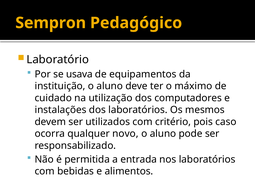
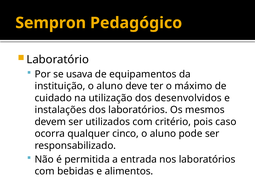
computadores: computadores -> desenvolvidos (188, 98)
novo: novo -> cinco (126, 134)
